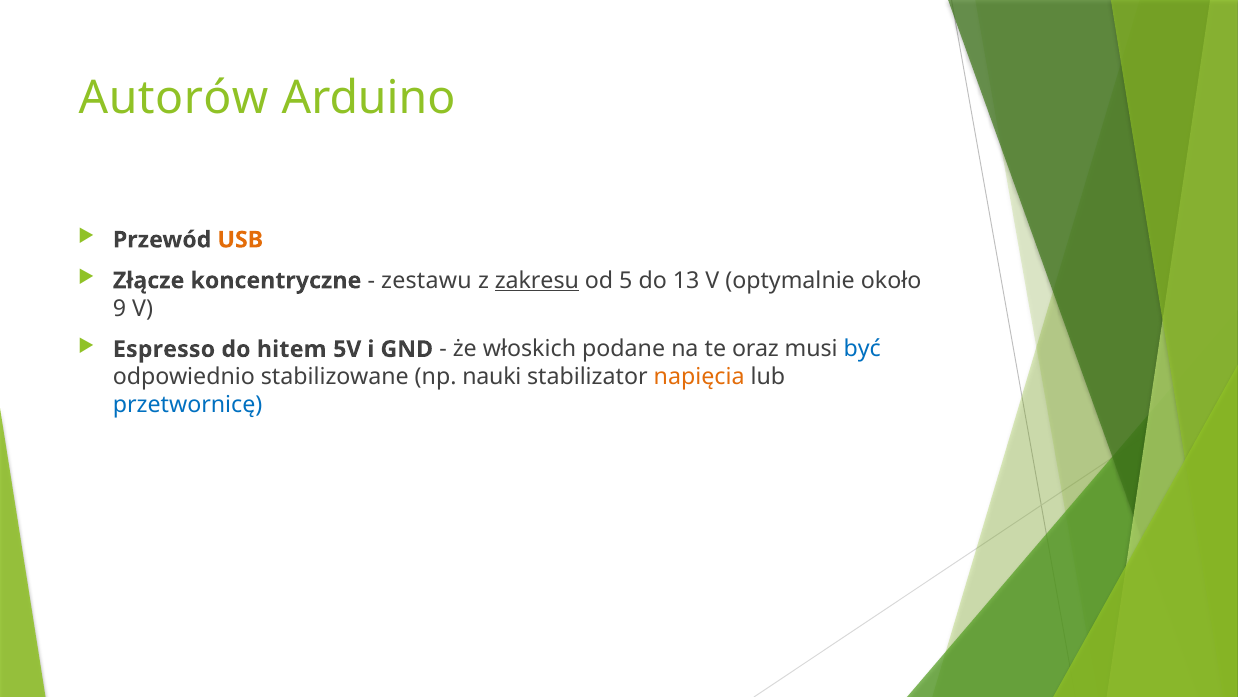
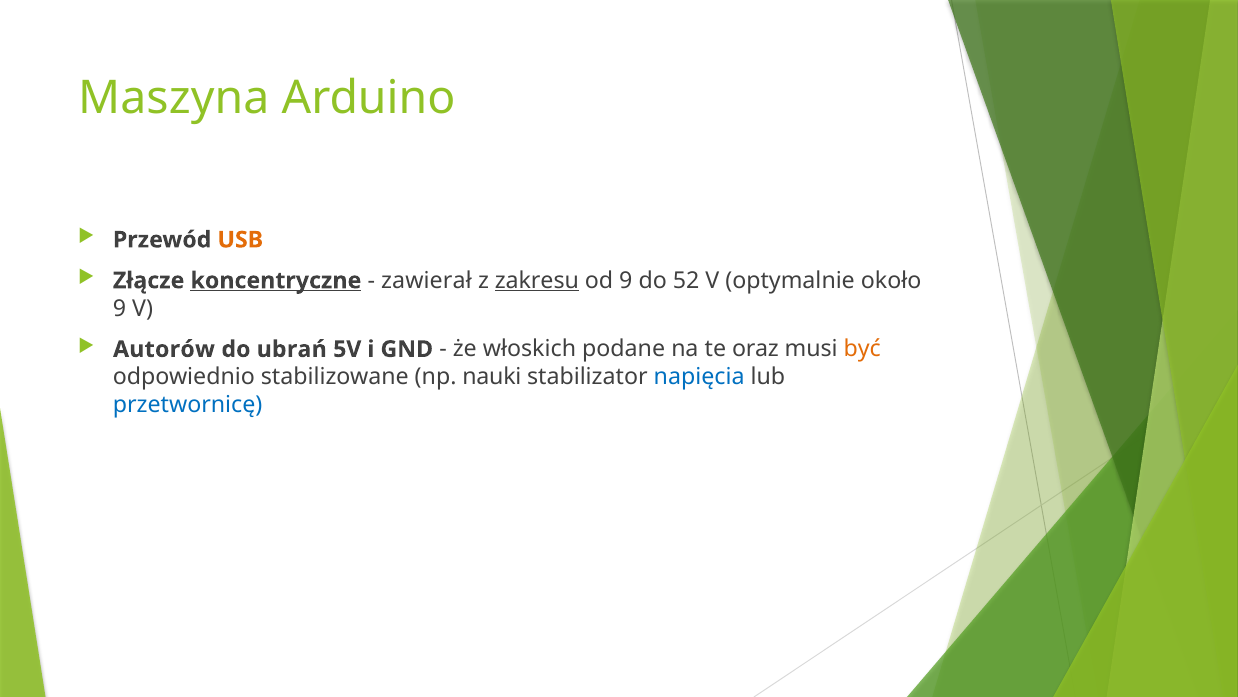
Autorów: Autorów -> Maszyna (174, 98)
koncentryczne underline: none -> present (276, 280)
zestawu: zestawu -> zawierał (426, 280)
od 5: 5 -> 9 (626, 280)
13: 13 -> 52 (686, 280)
Espresso: Espresso -> Autorów (164, 349)
hitem: hitem -> ubrań (292, 349)
być colour: blue -> orange (862, 349)
napięcia colour: orange -> blue (699, 377)
